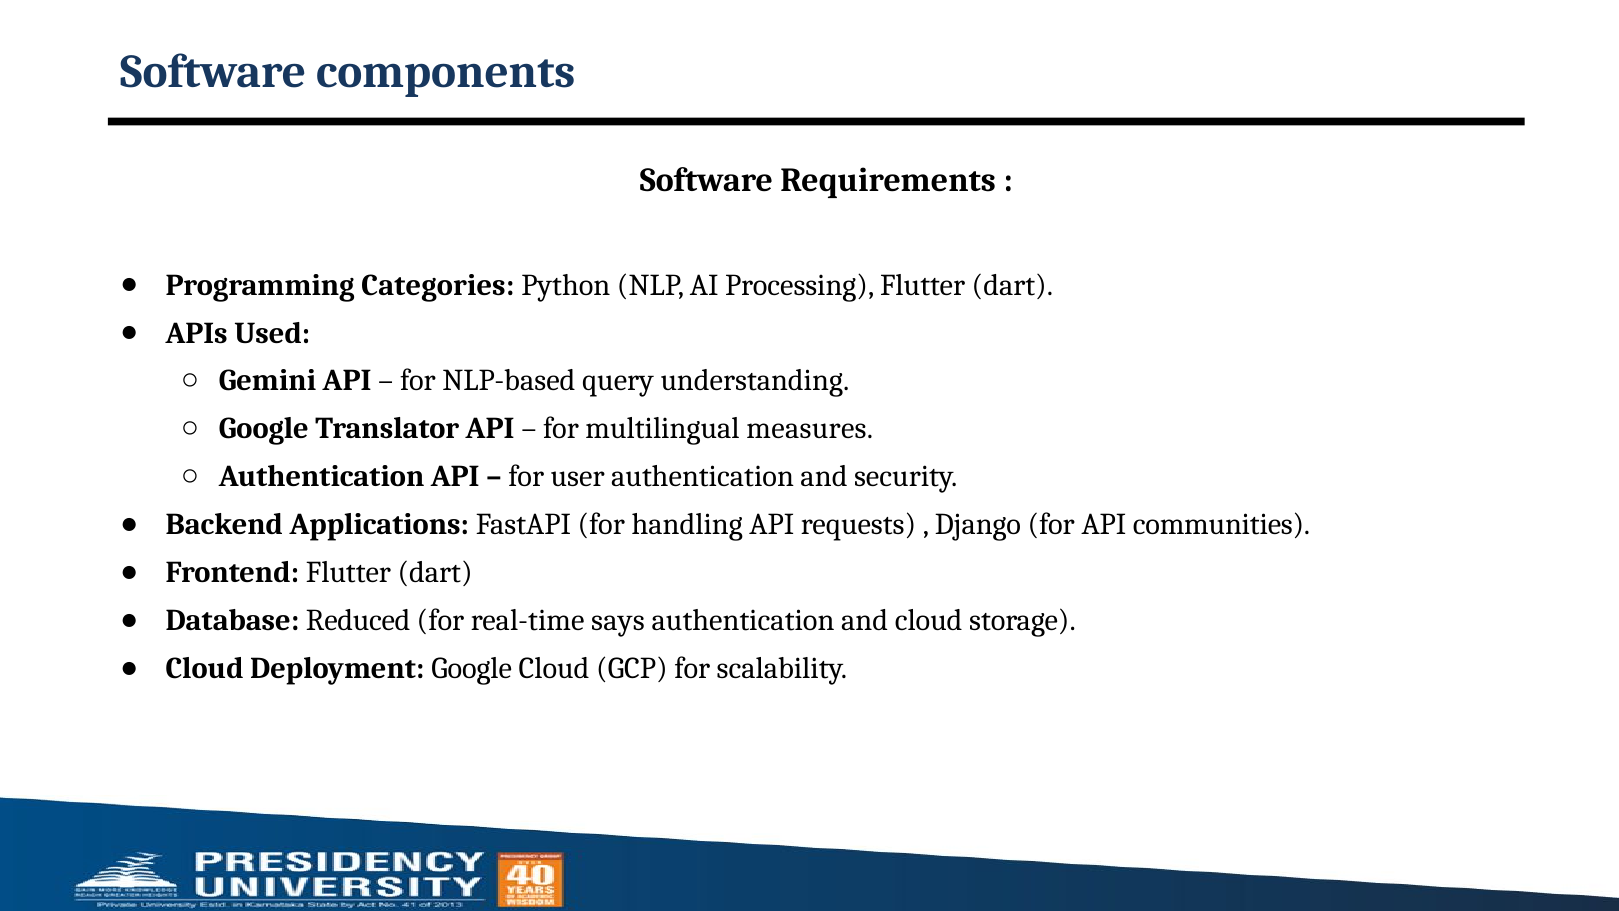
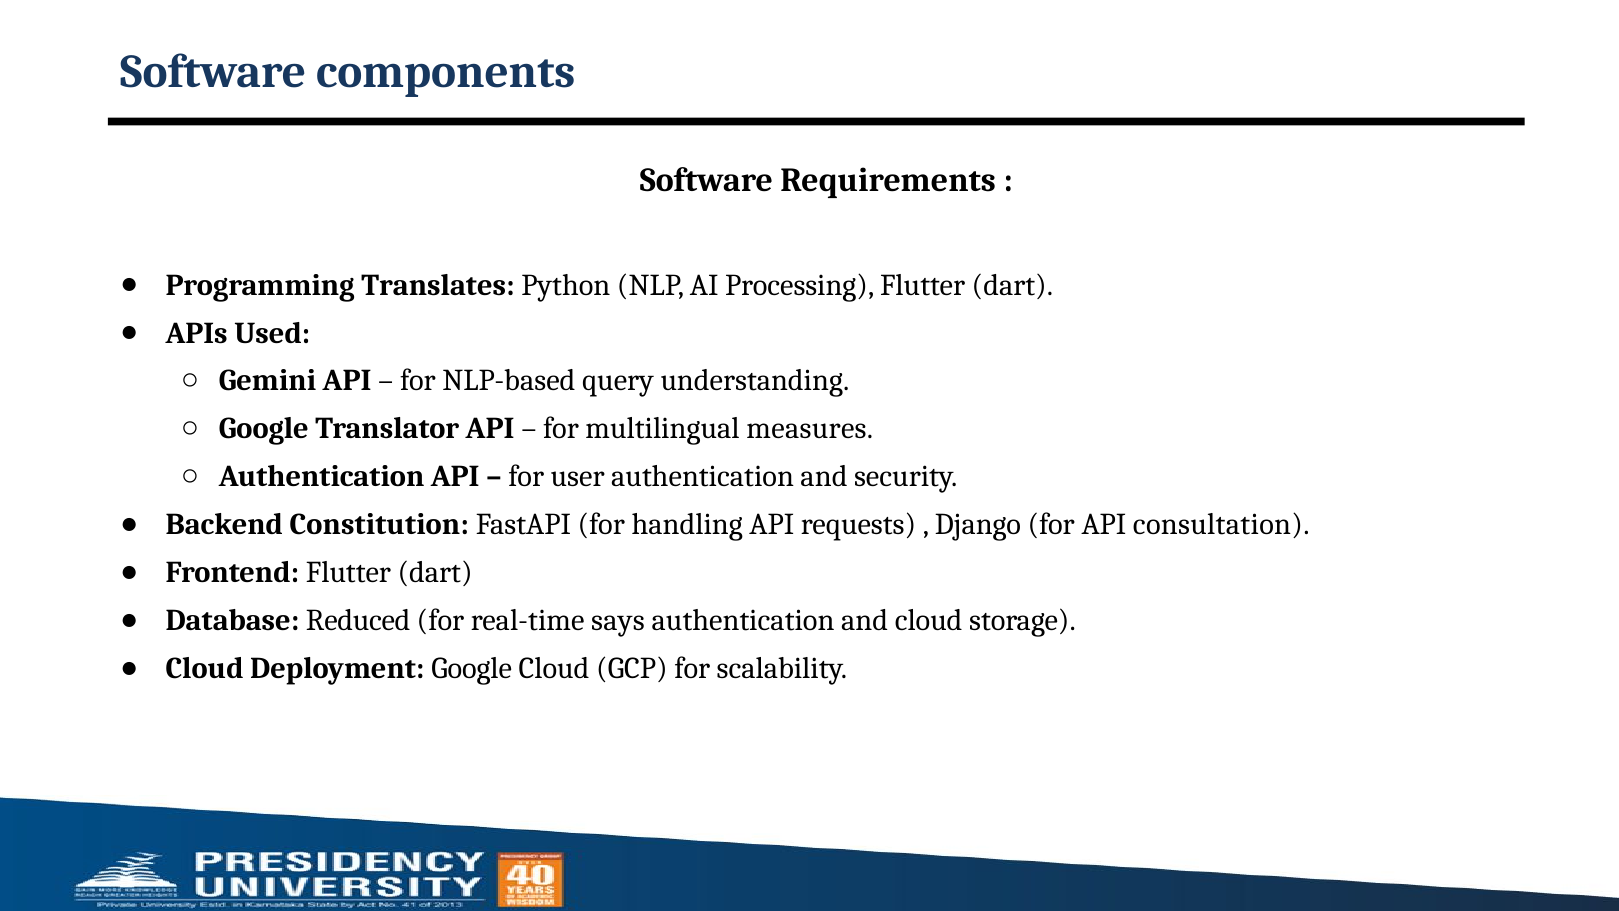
Categories: Categories -> Translates (438, 285)
Applications: Applications -> Constitution (379, 525)
communities: communities -> consultation (1221, 525)
